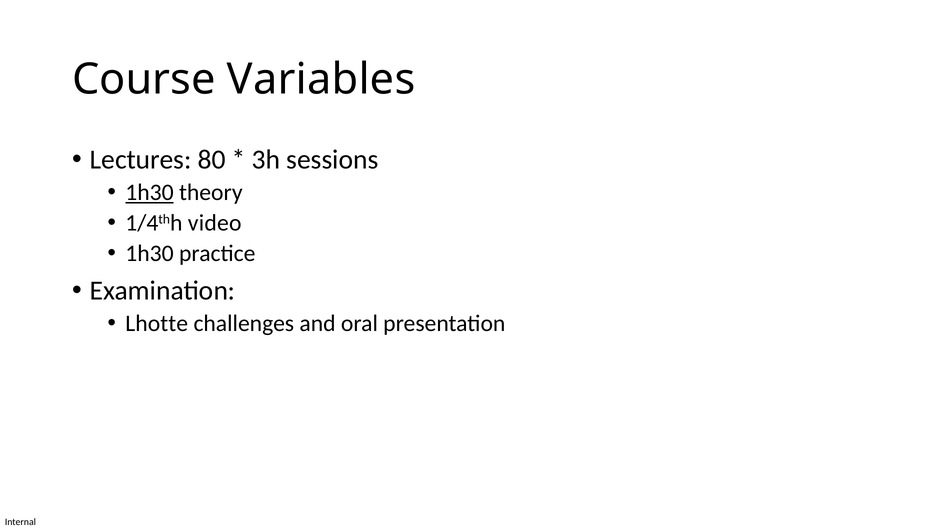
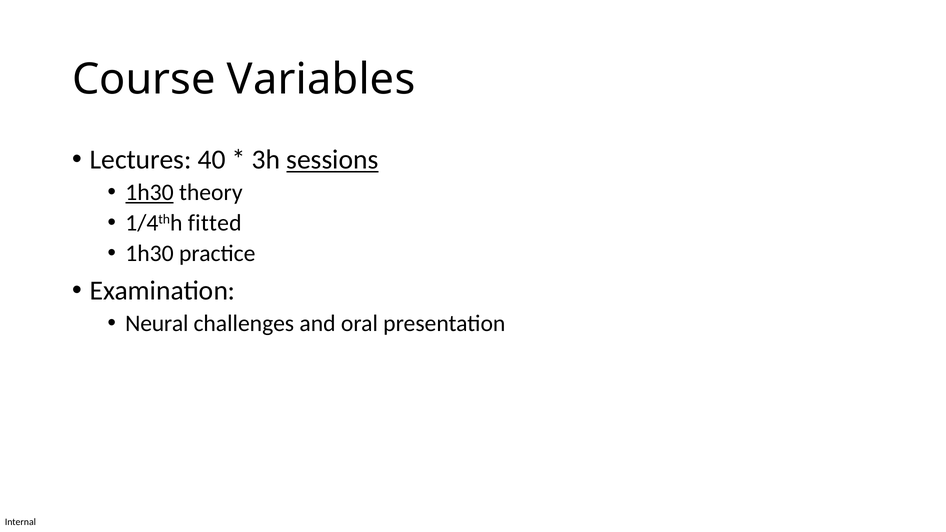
80: 80 -> 40 (212, 160)
sessions underline: none -> present (332, 160)
video: video -> fitted (215, 223)
Lhotte: Lhotte -> Neural (157, 323)
